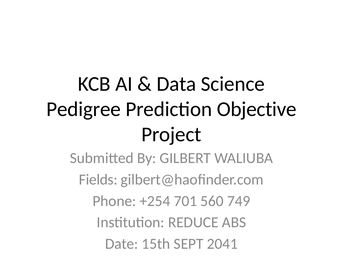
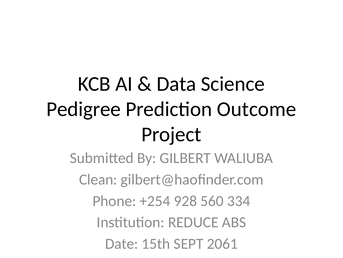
Objective: Objective -> Outcome (257, 109)
Fields: Fields -> Clean (98, 179)
701: 701 -> 928 (185, 200)
749: 749 -> 334 (239, 200)
2041: 2041 -> 2061 (222, 243)
